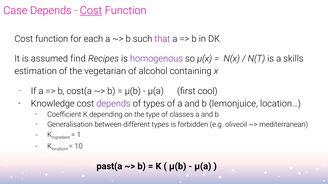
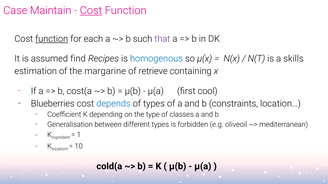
Case Depends: Depends -> Maintain (51, 11)
function underline: none -> present (52, 39)
homogenous colour: purple -> blue (156, 59)
vegetarian: vegetarian -> margarine (105, 71)
alcohol: alcohol -> retrieve (153, 71)
Knowledge: Knowledge -> Blueberries (53, 104)
depends colour: purple -> blue (113, 104)
lemonjuice: lemonjuice -> constraints (233, 104)
past(a: past(a -> cold(a (109, 167)
